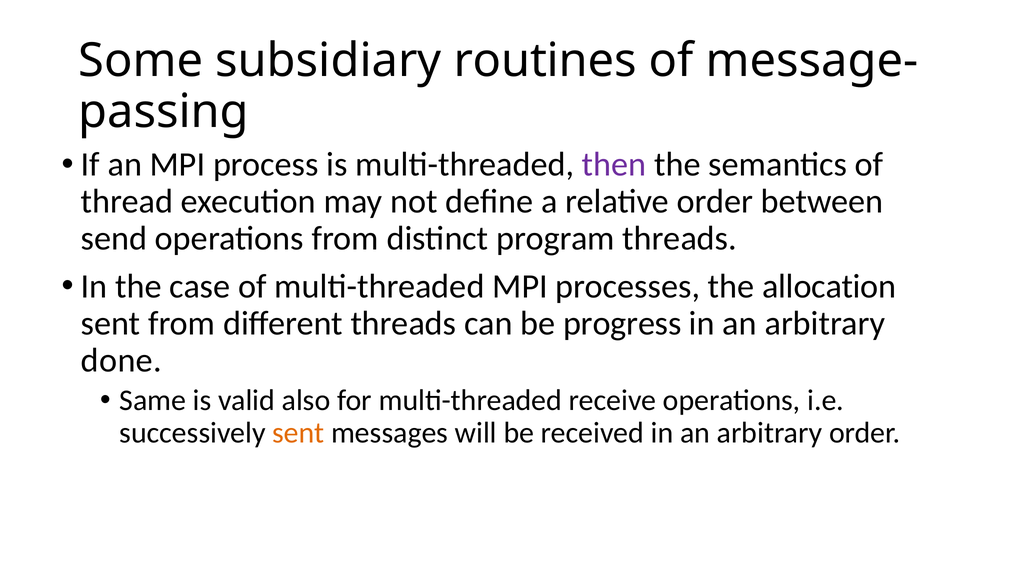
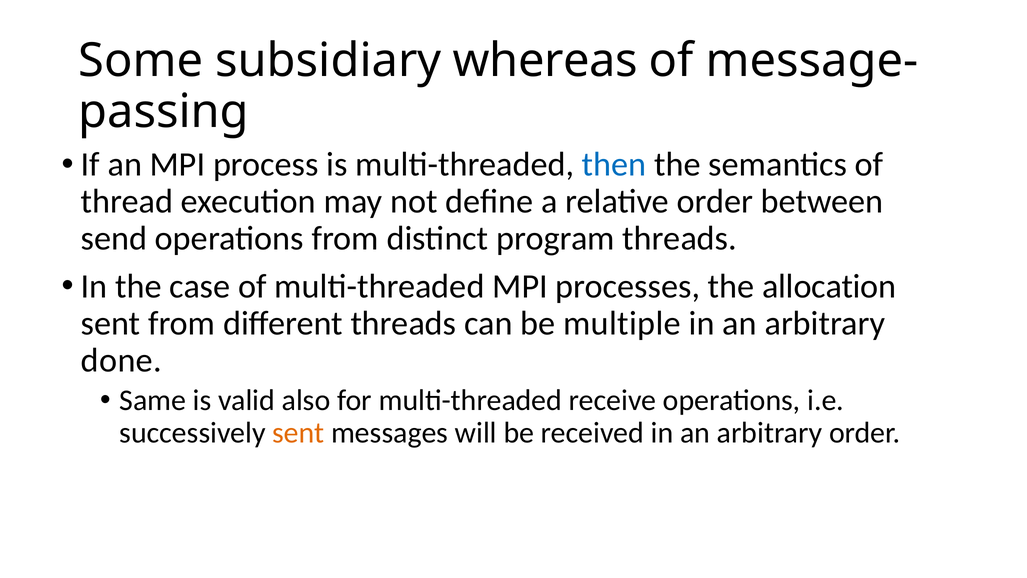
routines: routines -> whereas (545, 61)
then colour: purple -> blue (614, 165)
progress: progress -> multiple (622, 323)
